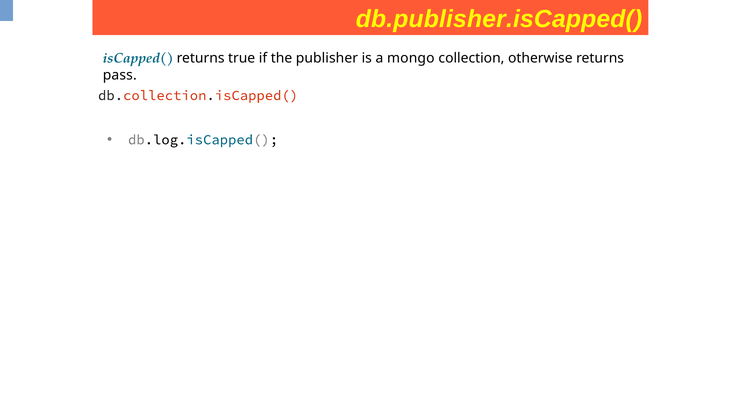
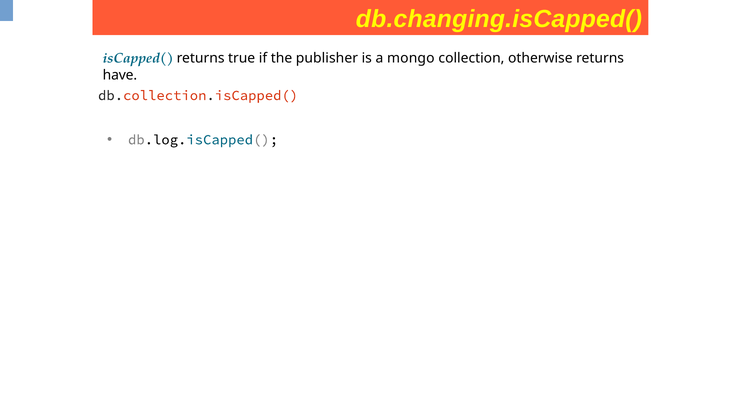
db.publisher.isCapped(: db.publisher.isCapped( -> db.changing.isCapped( (499, 19)
pass: pass -> have (120, 75)
